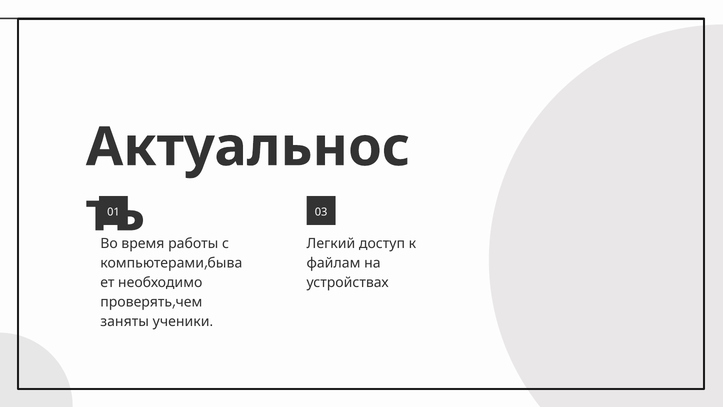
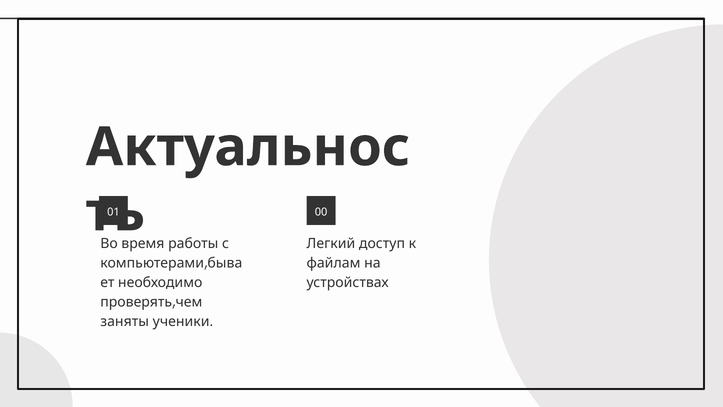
03: 03 -> 00 (321, 212)
